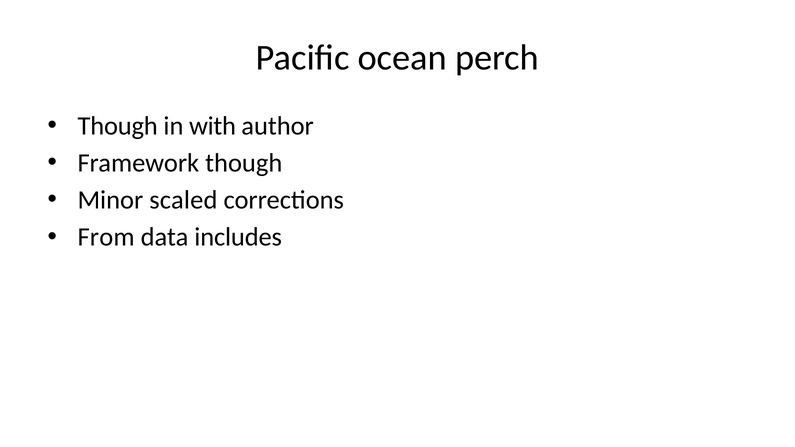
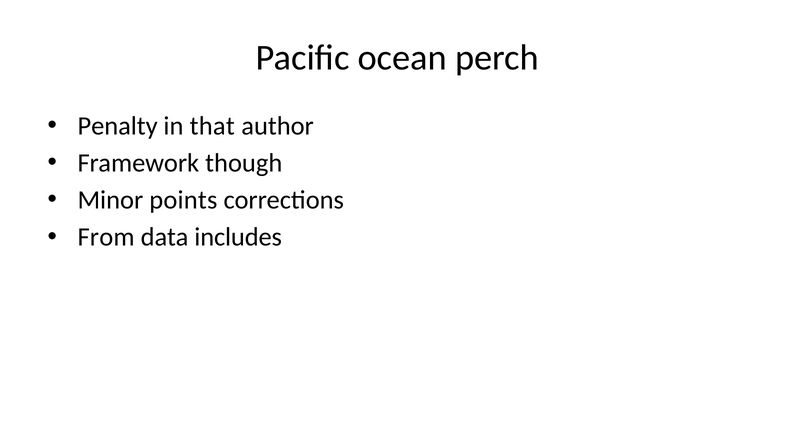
Though: Though -> Penalty (118, 126)
with: with -> that (212, 126)
scaled: scaled -> points (183, 200)
